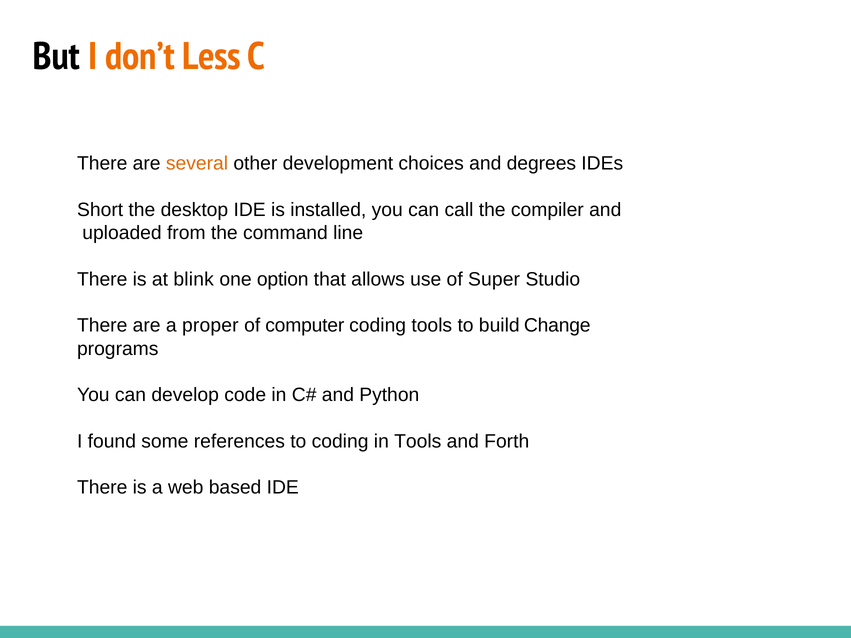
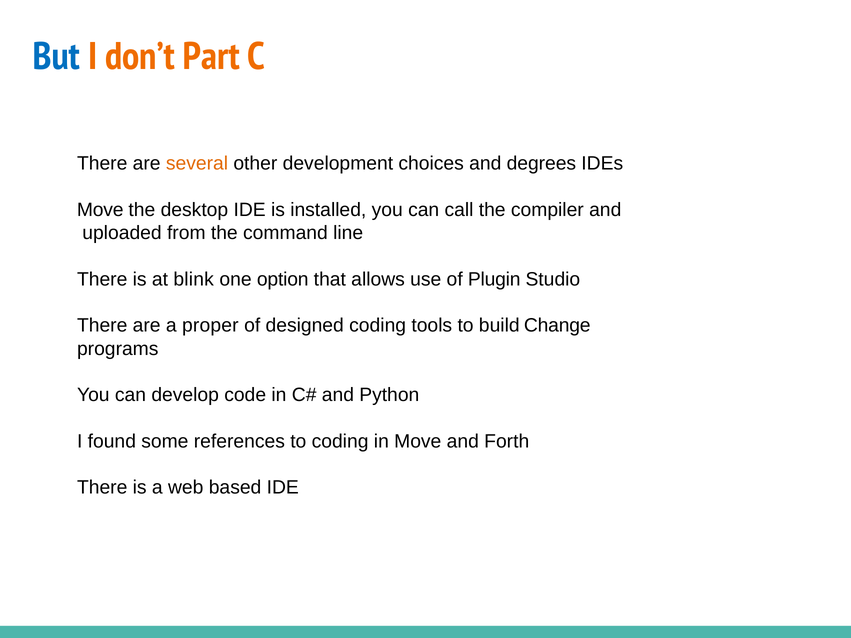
But colour: black -> blue (57, 57)
Less: Less -> Part (211, 57)
Short: Short -> Move (100, 210)
Super: Super -> Plugin (494, 279)
computer: computer -> designed (305, 326)
in Tools: Tools -> Move (418, 441)
